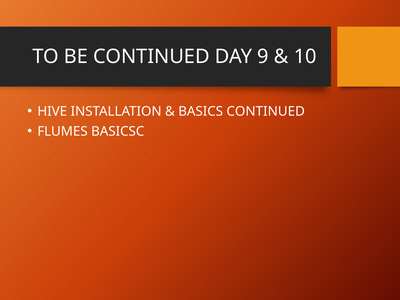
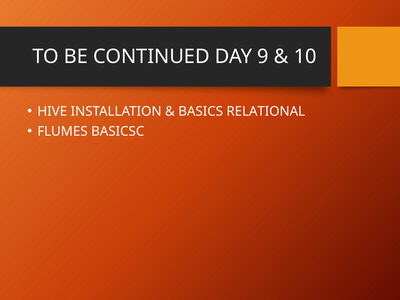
BASICS CONTINUED: CONTINUED -> RELATIONAL (266, 111)
